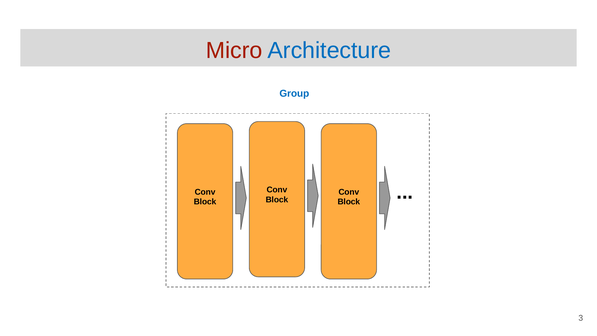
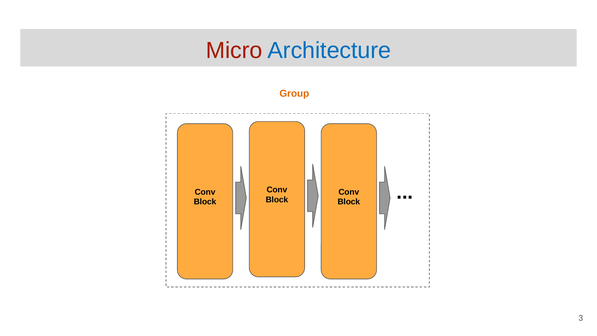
Group colour: blue -> orange (294, 94)
